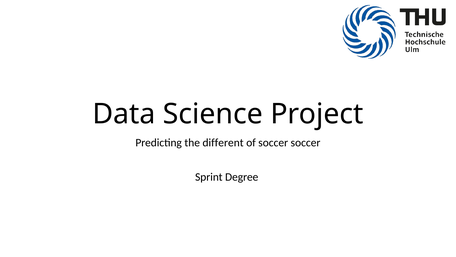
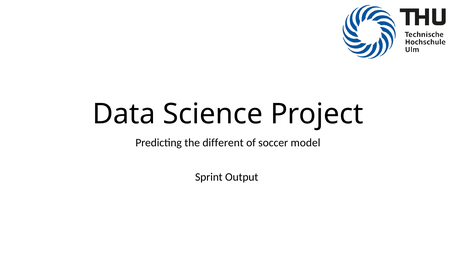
soccer soccer: soccer -> model (306, 143)
Degree: Degree -> Output (242, 177)
